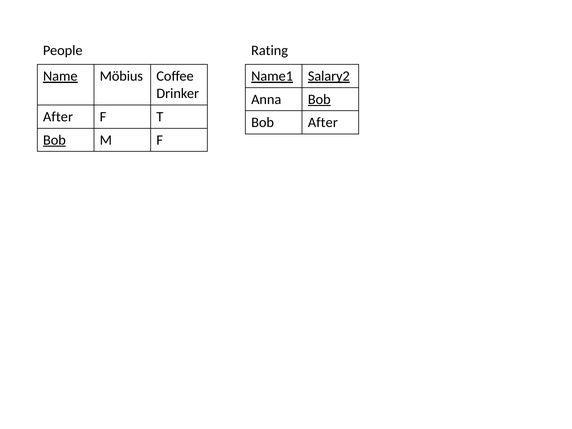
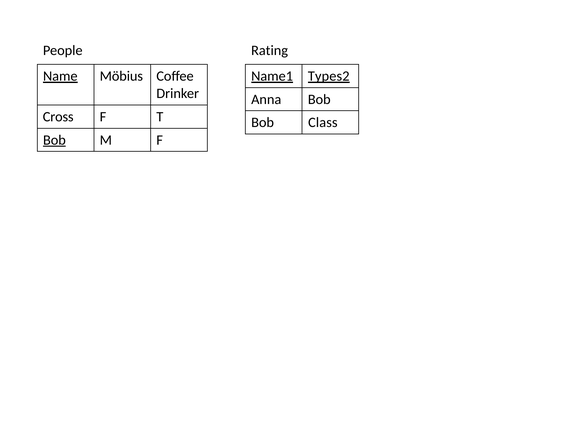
Salary2: Salary2 -> Types2 (329, 76)
Bob underline: present -> none (319, 99)
After: After -> Cross (58, 117)
Bob After: After -> Class (323, 123)
